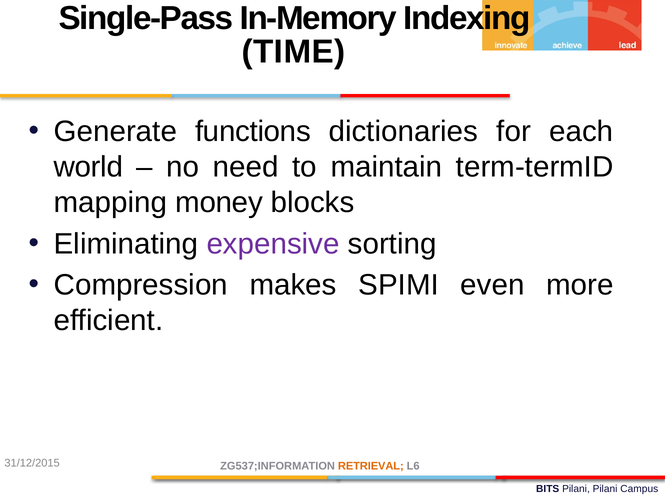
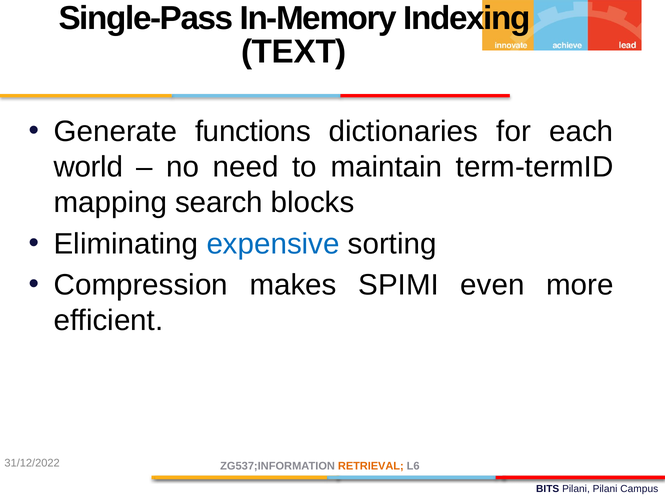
TIME: TIME -> TEXT (294, 52)
money: money -> search (219, 203)
expensive colour: purple -> blue (273, 244)
31/12/2015: 31/12/2015 -> 31/12/2022 (32, 464)
